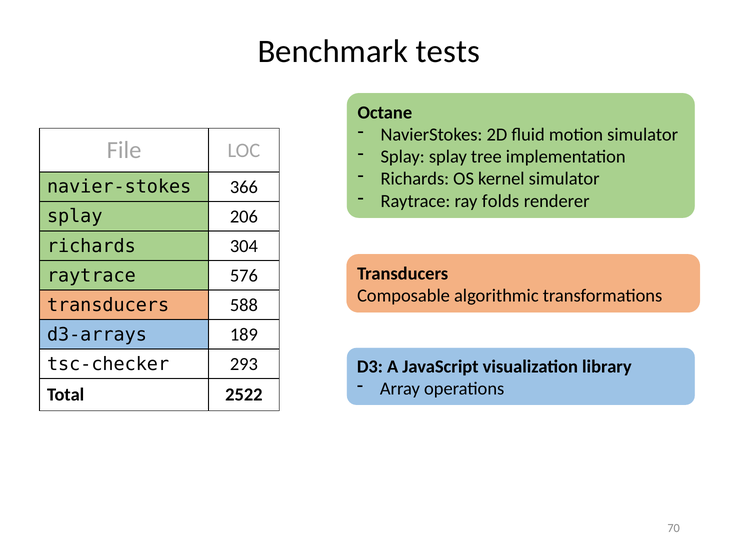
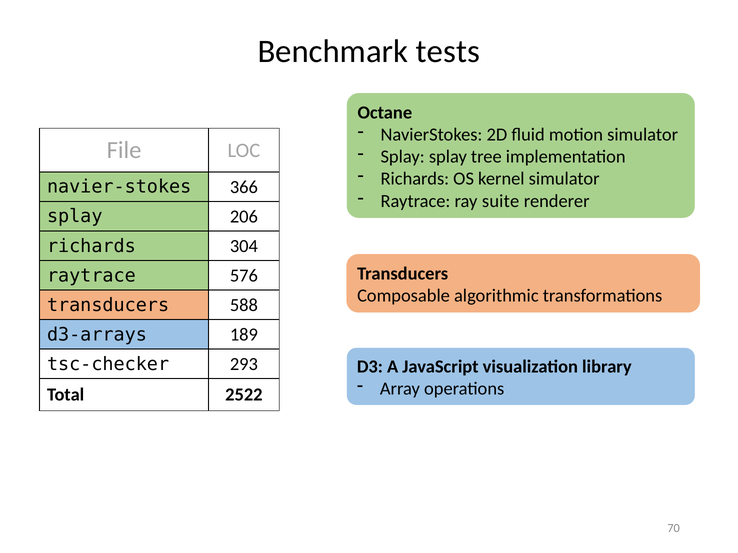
folds: folds -> suite (501, 201)
